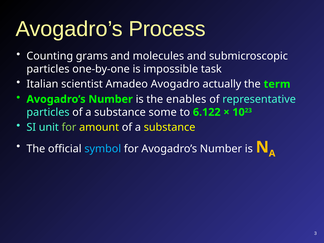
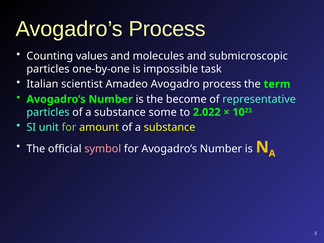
grams: grams -> values (92, 56)
Avogadro actually: actually -> process (222, 84)
enables: enables -> become (186, 99)
6.122: 6.122 -> 2.022 (207, 112)
symbol colour: light blue -> pink (103, 149)
